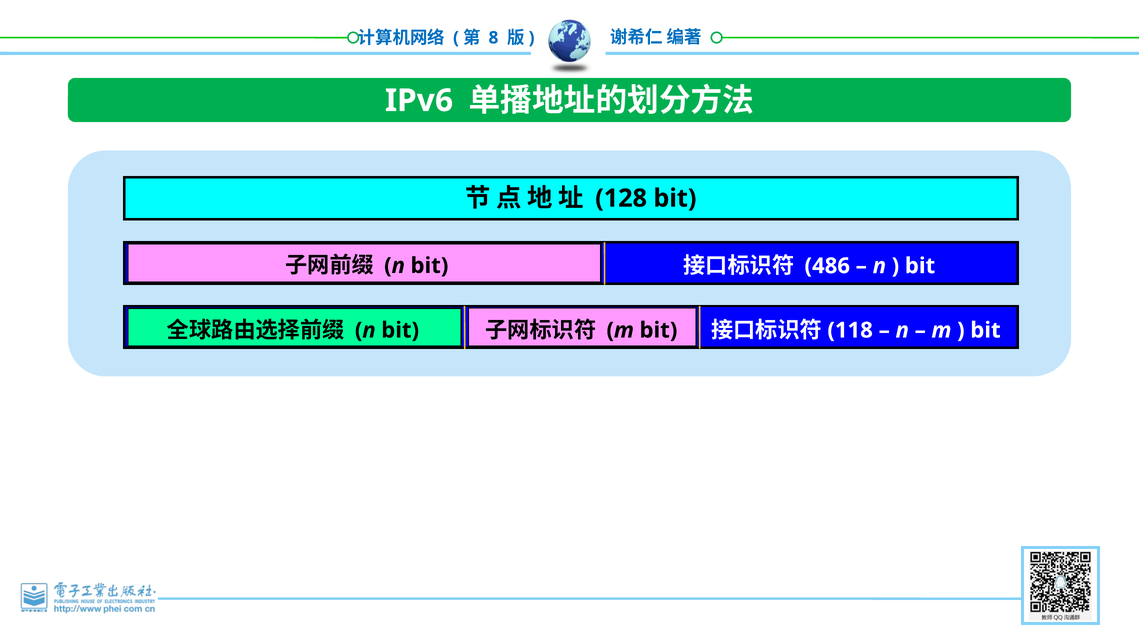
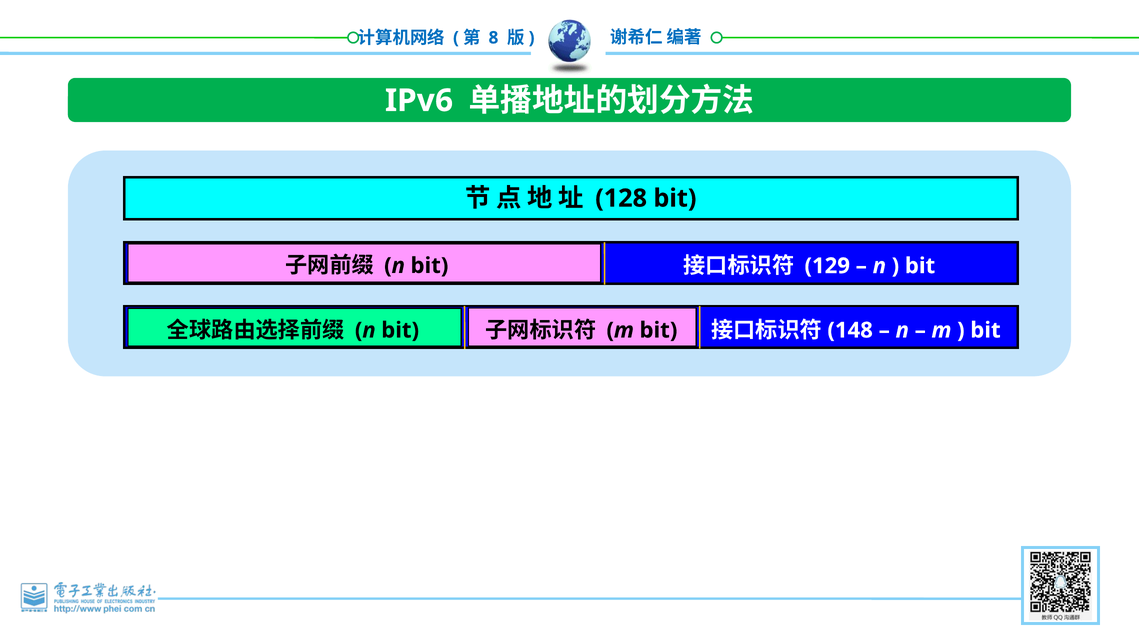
486: 486 -> 129 (827, 266)
118: 118 -> 148 (850, 330)
